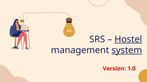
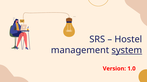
Hostel underline: present -> none (128, 40)
